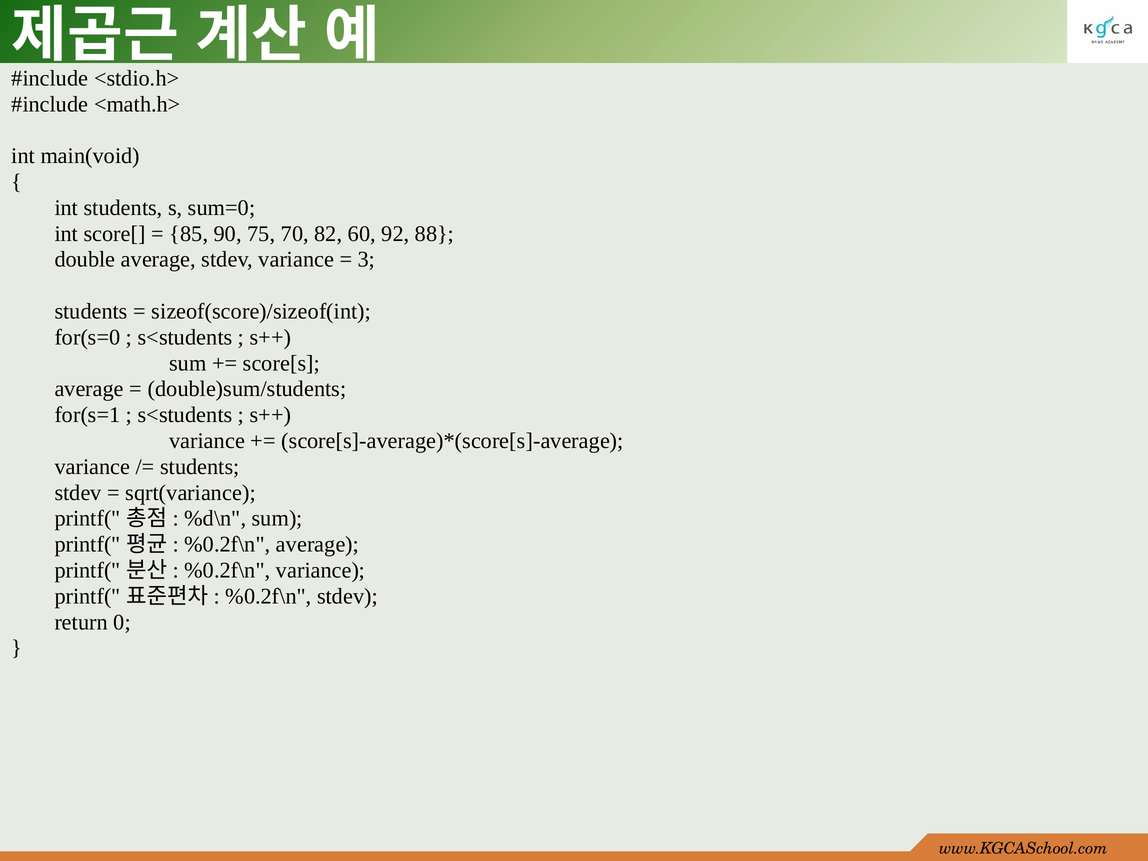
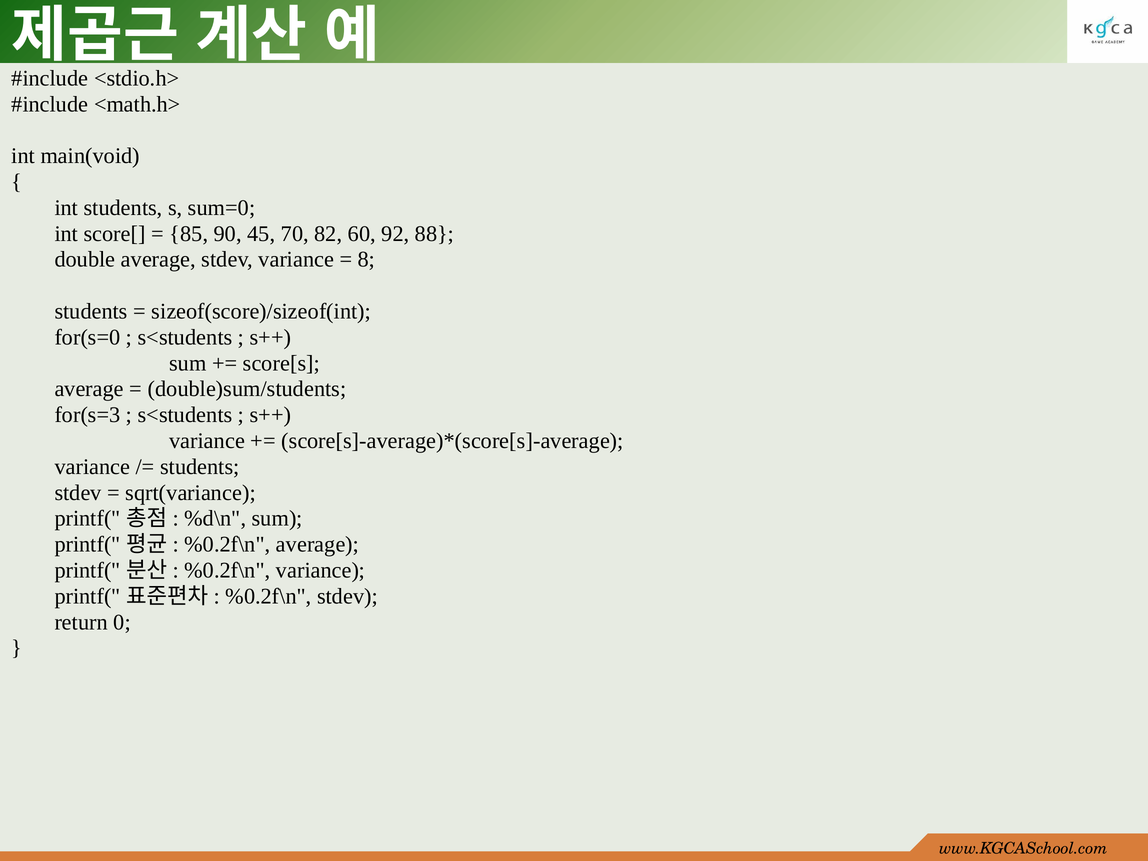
75: 75 -> 45 (261, 234)
3: 3 -> 8 (367, 260)
for(s=1: for(s=1 -> for(s=3 (87, 415)
